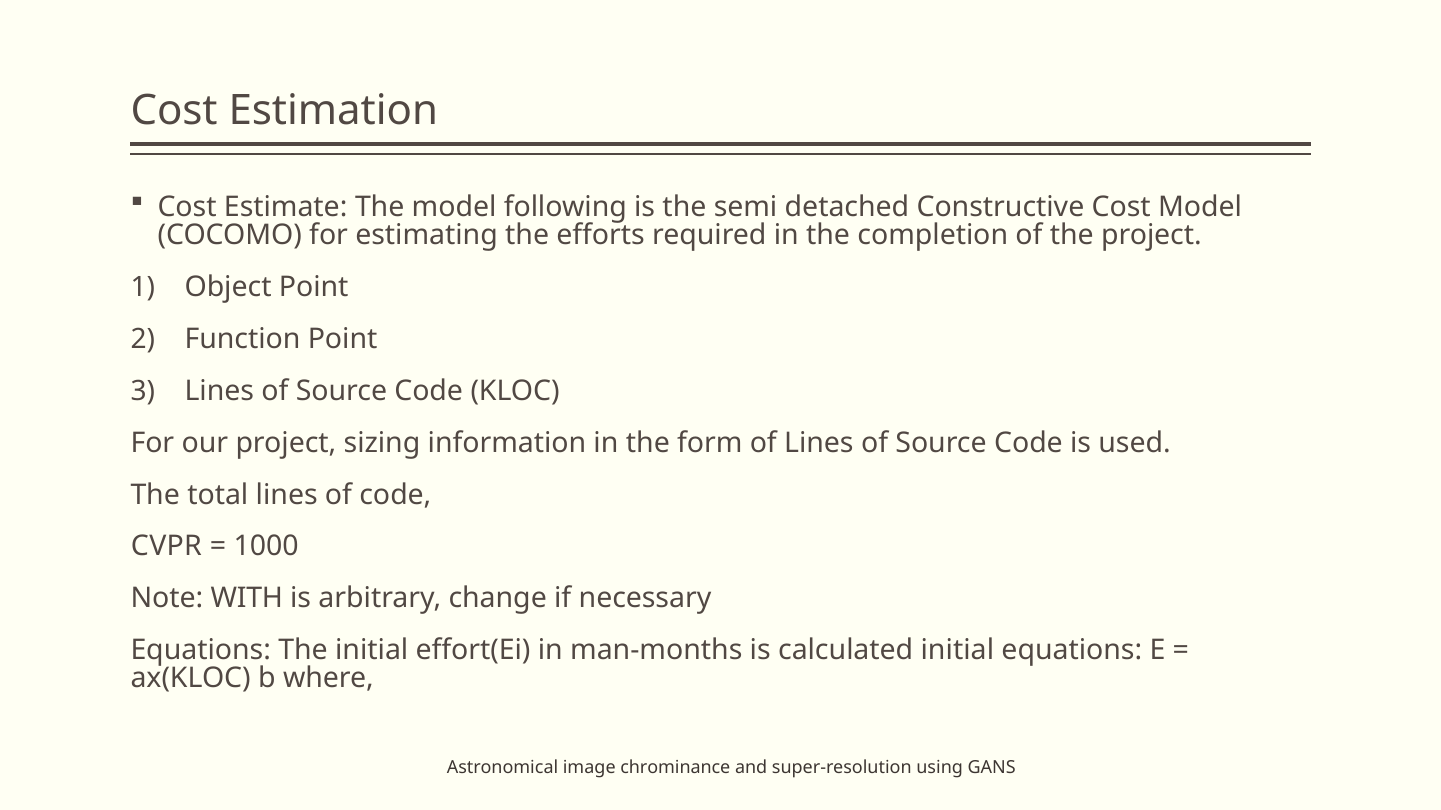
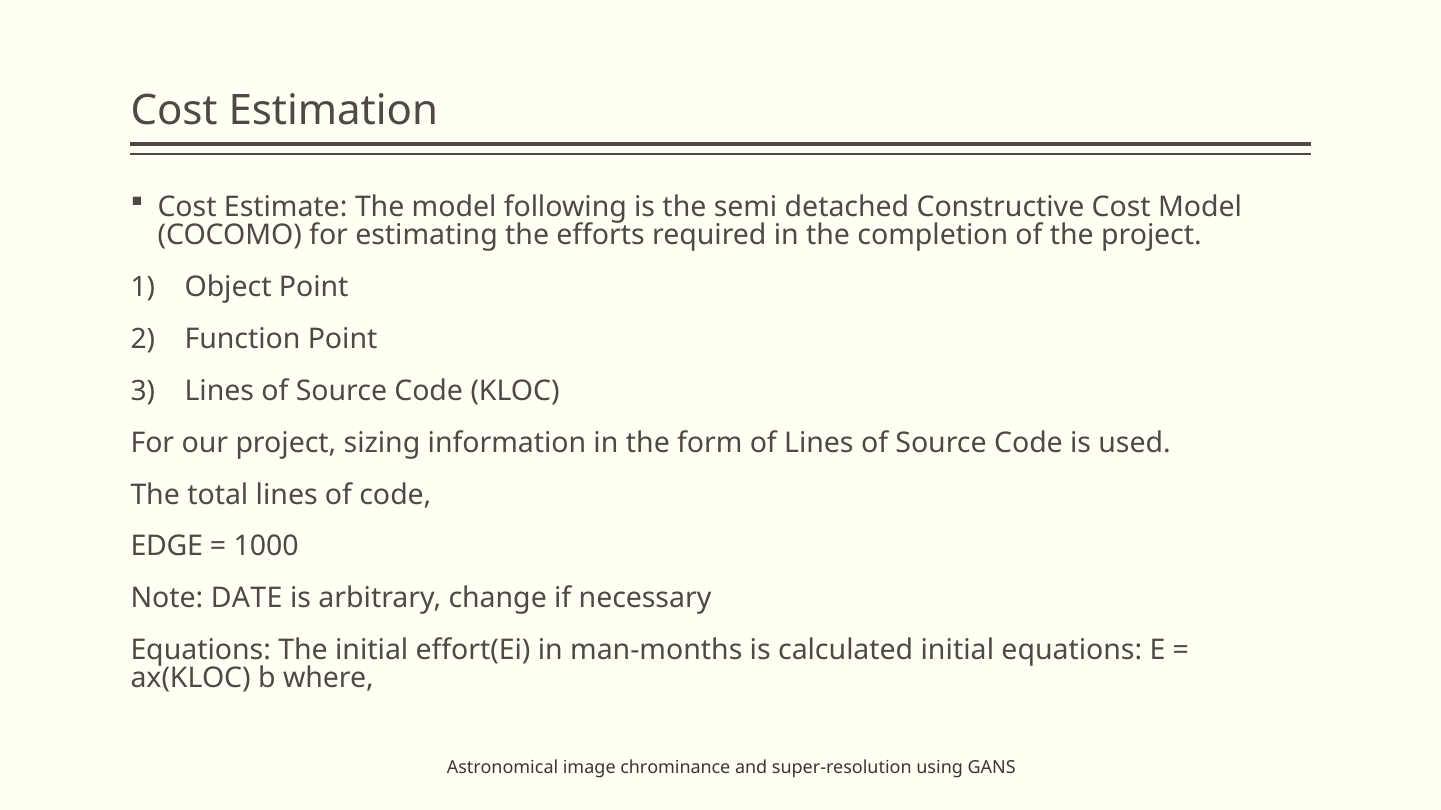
CVPR: CVPR -> EDGE (167, 547)
WITH: WITH -> DATE (247, 599)
